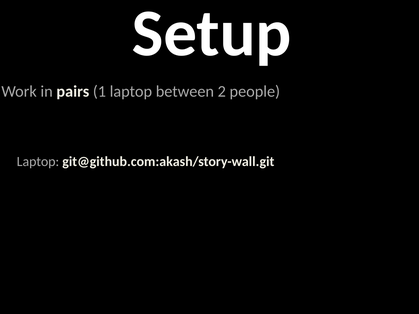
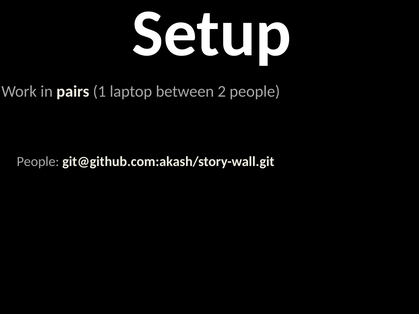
Laptop: Laptop -> People (38, 162)
